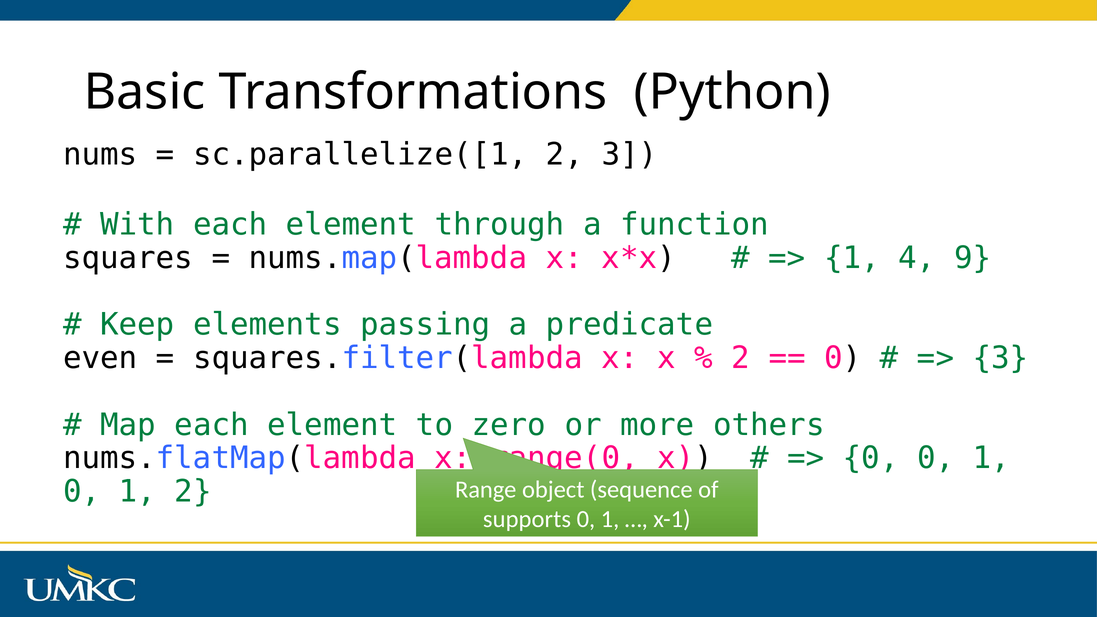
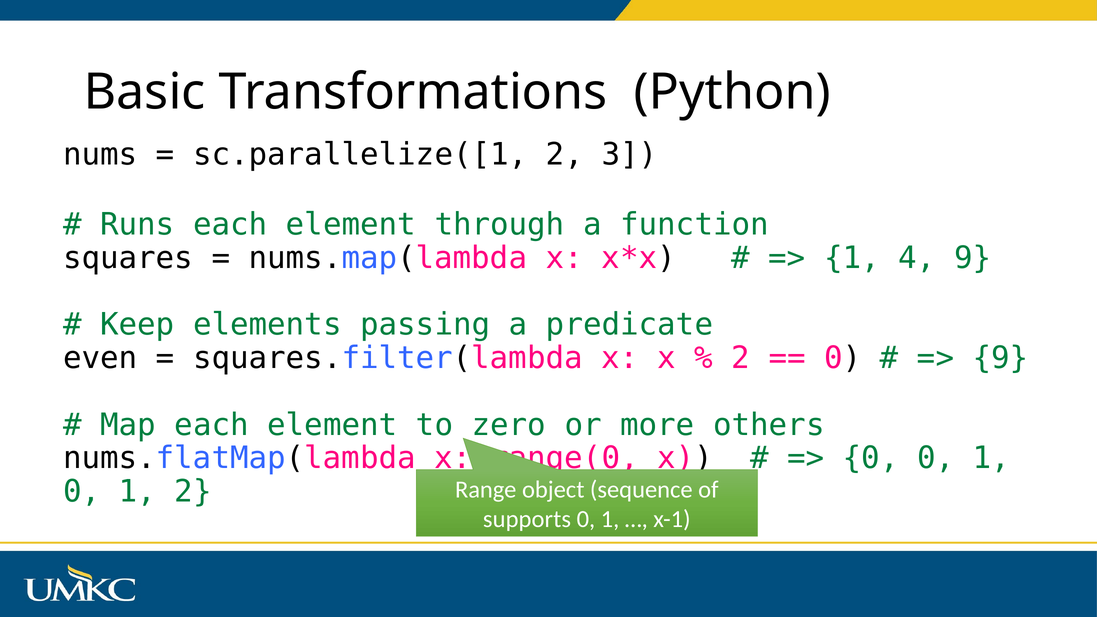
With: With -> Runs (137, 225)
3: 3 -> 9 (1001, 358)
